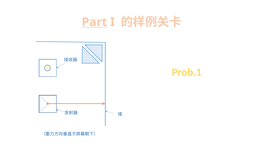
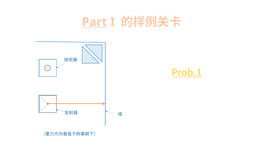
Prob.1 underline: none -> present (187, 72)
